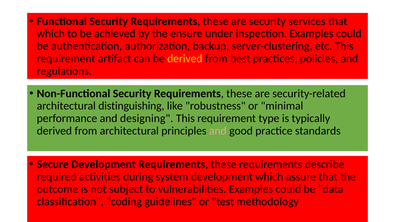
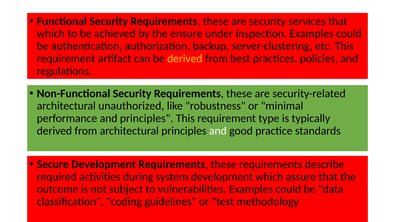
distinguishing: distinguishing -> unauthorized (131, 106)
and designing: designing -> principles (147, 118)
and colour: pink -> white (218, 131)
